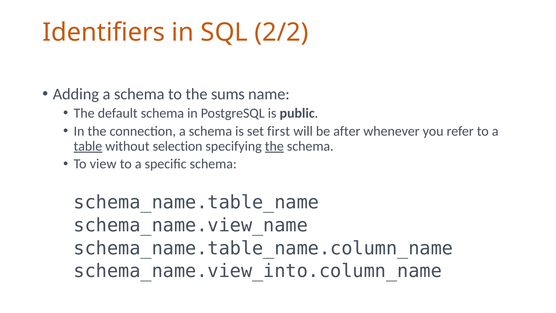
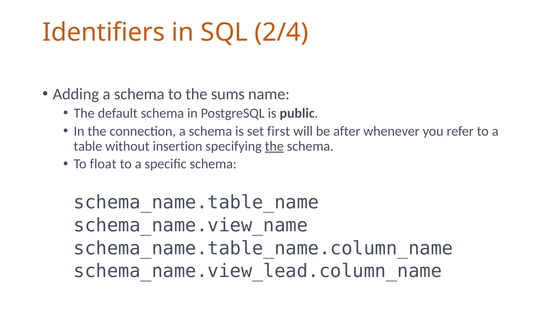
2/2: 2/2 -> 2/4 (282, 32)
table underline: present -> none (88, 146)
selection: selection -> insertion (178, 146)
view: view -> float (103, 164)
schema_name.view_into.column_name: schema_name.view_into.column_name -> schema_name.view_lead.column_name (258, 271)
